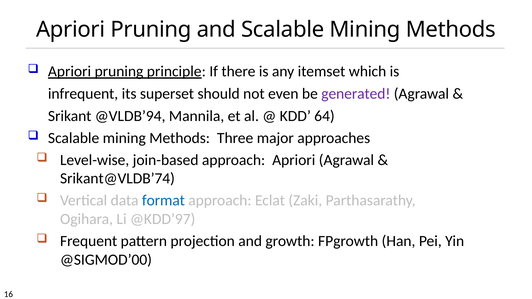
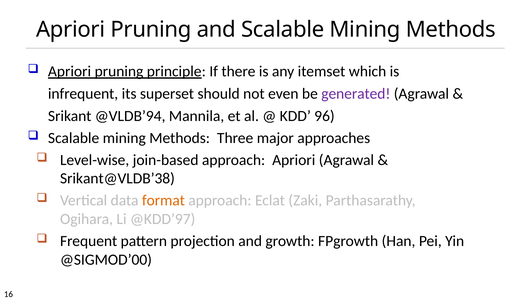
64: 64 -> 96 (324, 116)
Srikant@VLDB’74: Srikant@VLDB’74 -> Srikant@VLDB’38 (117, 179)
format colour: blue -> orange (163, 201)
